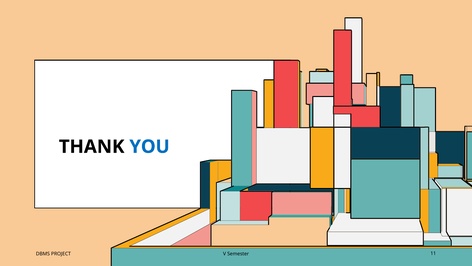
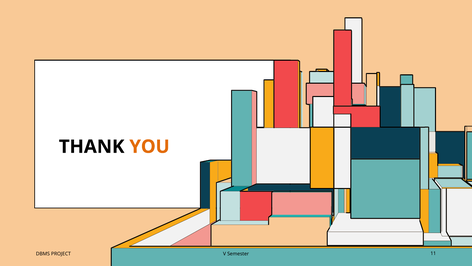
YOU colour: blue -> orange (150, 146)
